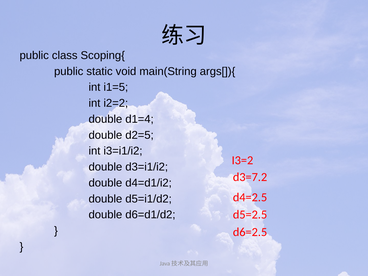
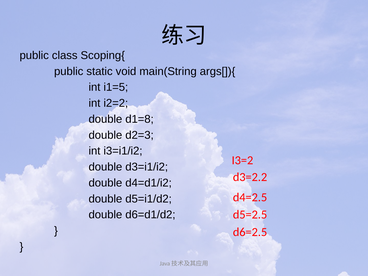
d1=4: d1=4 -> d1=8 (140, 119)
d2=5: d2=5 -> d2=3 (140, 135)
d3=7.2: d3=7.2 -> d3=2.2 (250, 177)
